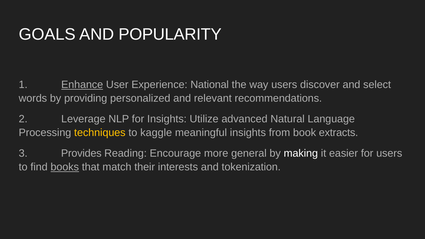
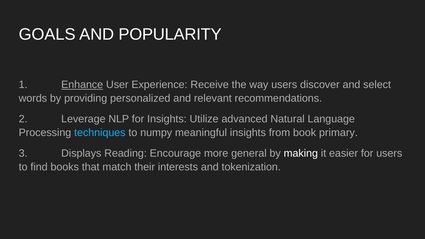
National: National -> Receive (210, 85)
techniques colour: yellow -> light blue (100, 133)
kaggle: kaggle -> numpy (156, 133)
extracts: extracts -> primary (338, 133)
Provides: Provides -> Displays (81, 154)
books underline: present -> none (65, 167)
